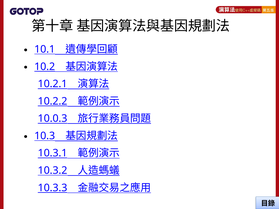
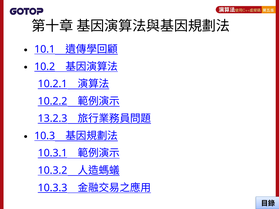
10.0.3: 10.0.3 -> 13.2.3 (53, 119)
